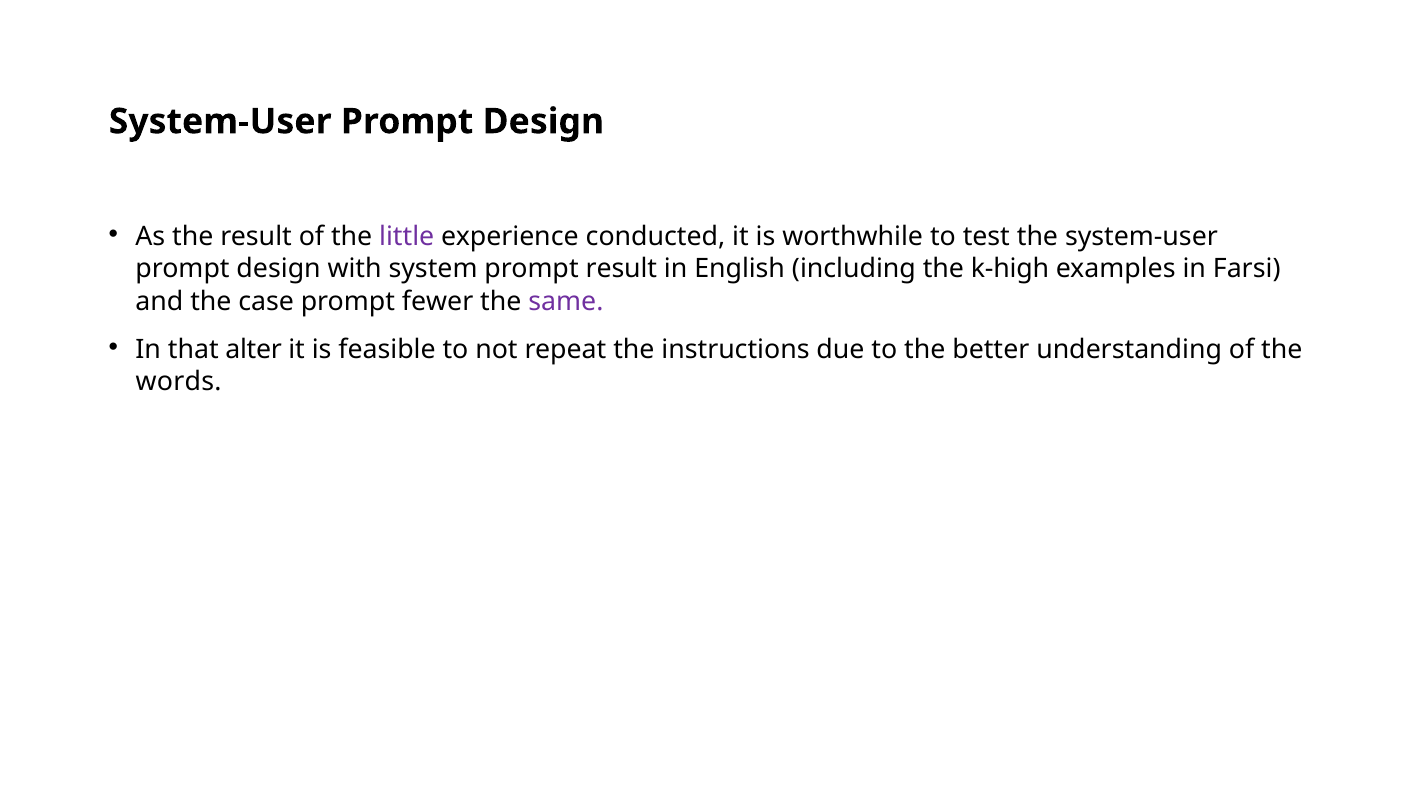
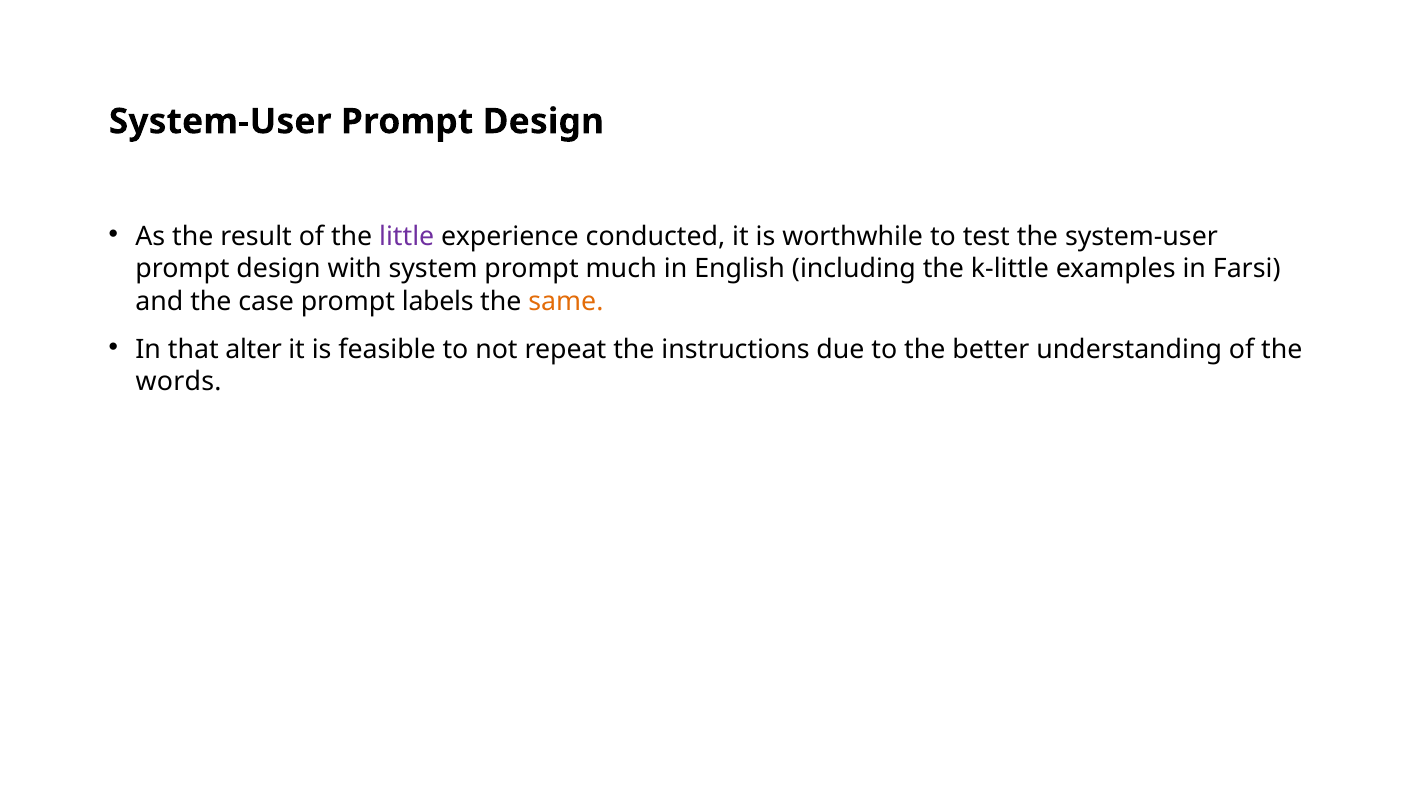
prompt result: result -> much (621, 269)
k-high: k-high -> k-little (1010, 269)
fewer: fewer -> labels (438, 302)
same colour: purple -> orange (566, 302)
